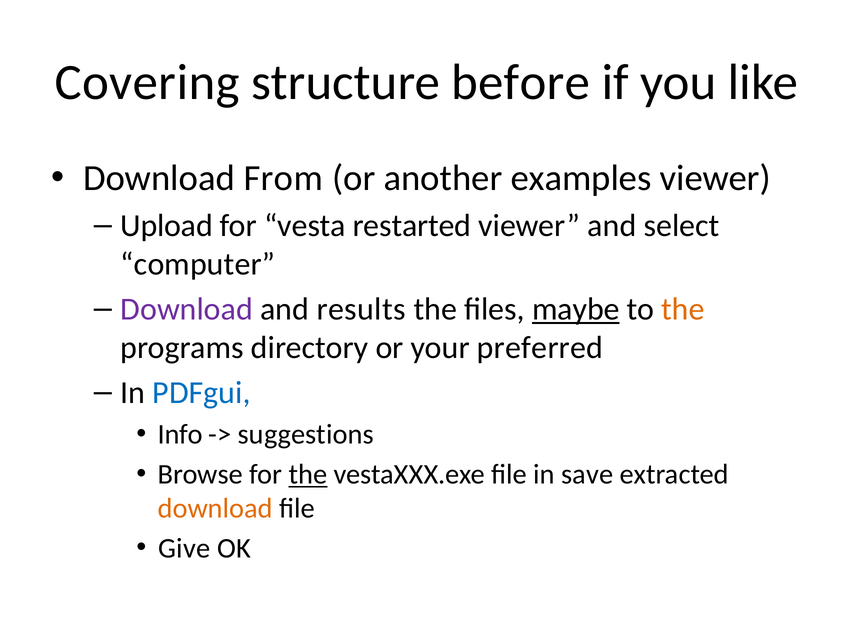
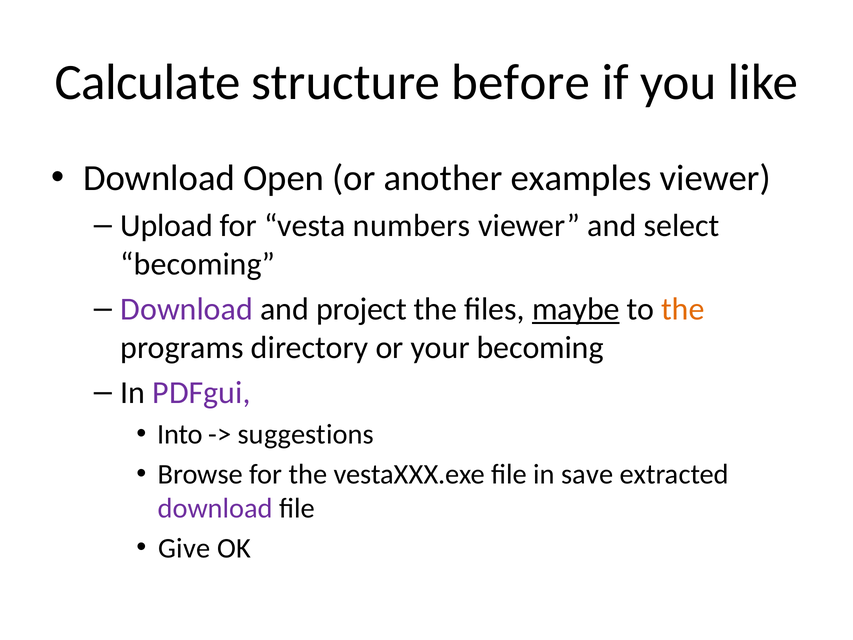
Covering: Covering -> Calculate (148, 82)
From: From -> Open (284, 178)
restarted: restarted -> numbers (412, 226)
computer: computer -> becoming (198, 264)
results: results -> project (361, 309)
your preferred: preferred -> becoming (540, 348)
PDFgui colour: blue -> purple (202, 393)
Info: Info -> Into (180, 434)
the underline: present -> none (308, 474)
download colour: orange -> purple (215, 508)
